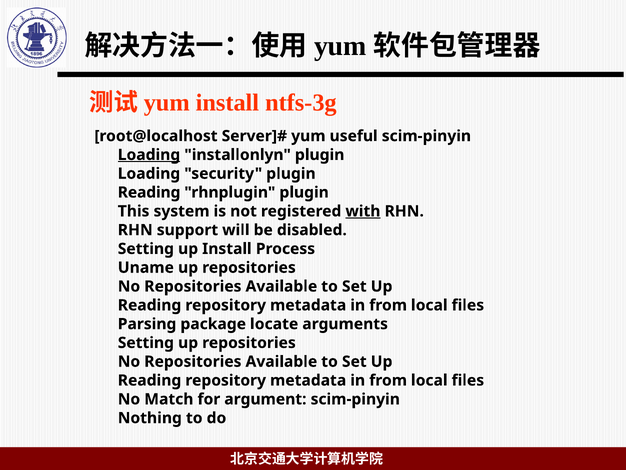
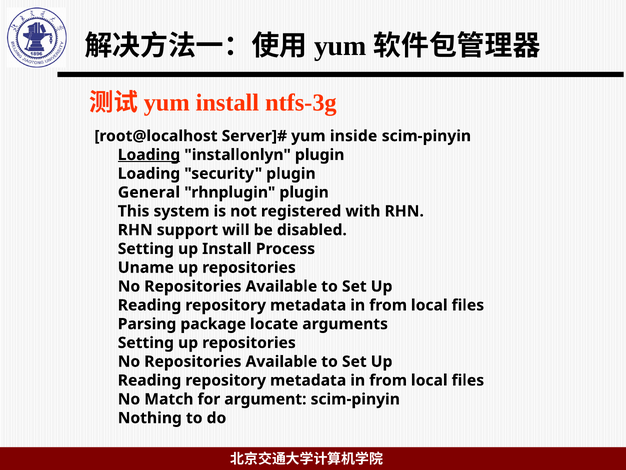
useful: useful -> inside (354, 136)
Reading: Reading -> General (149, 192)
with underline: present -> none (363, 211)
